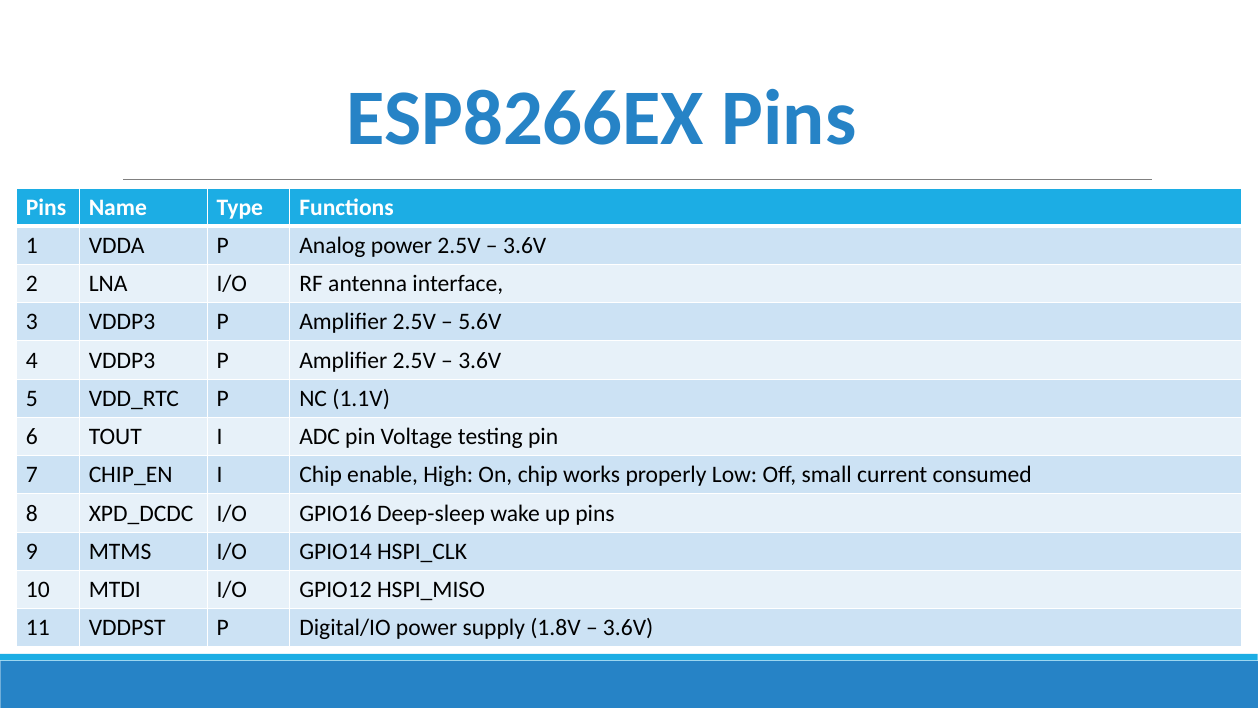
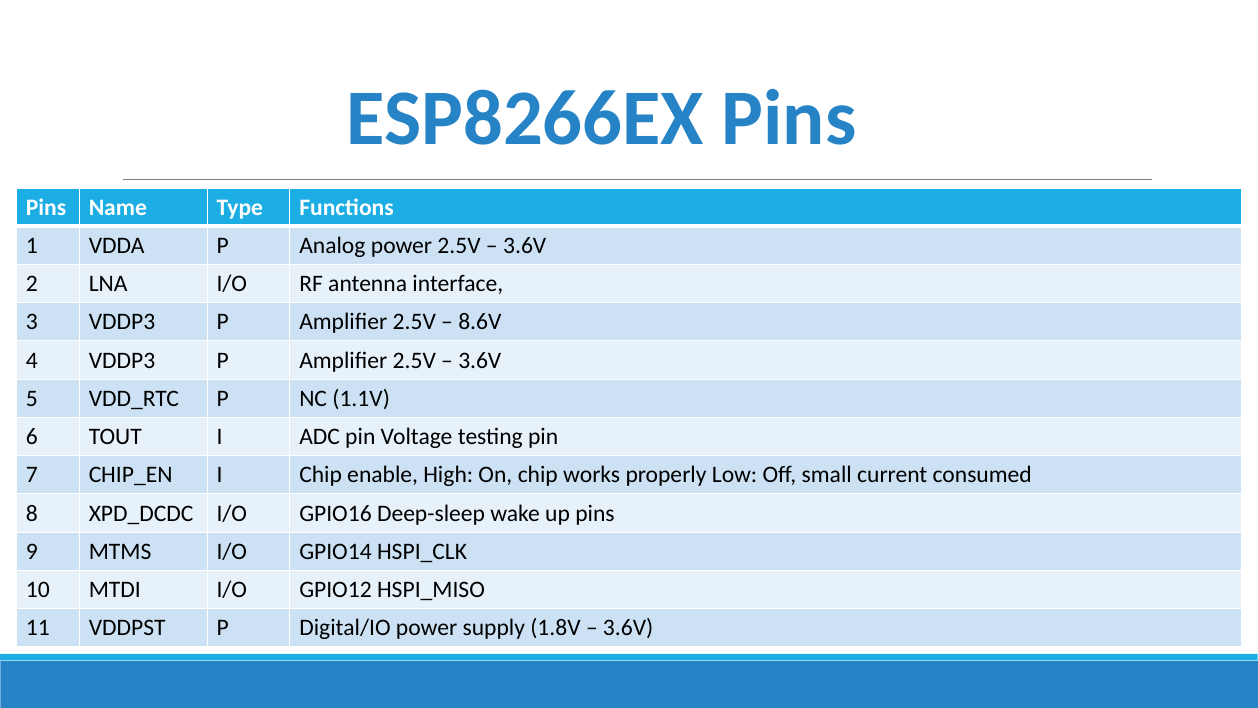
5.6V: 5.6V -> 8.6V (480, 322)
